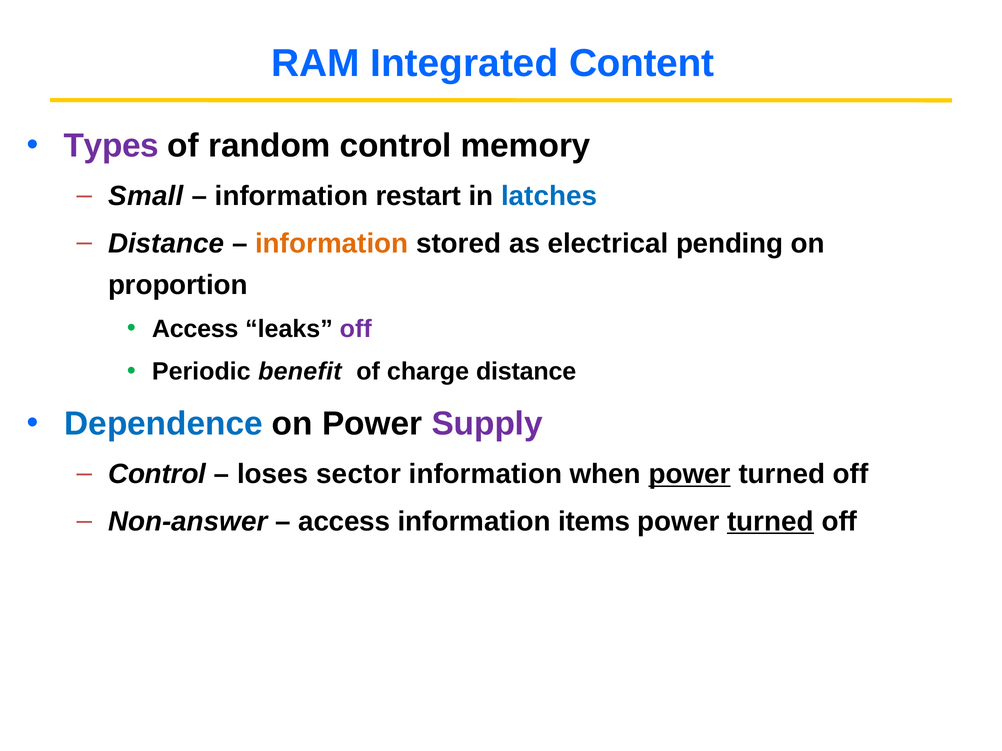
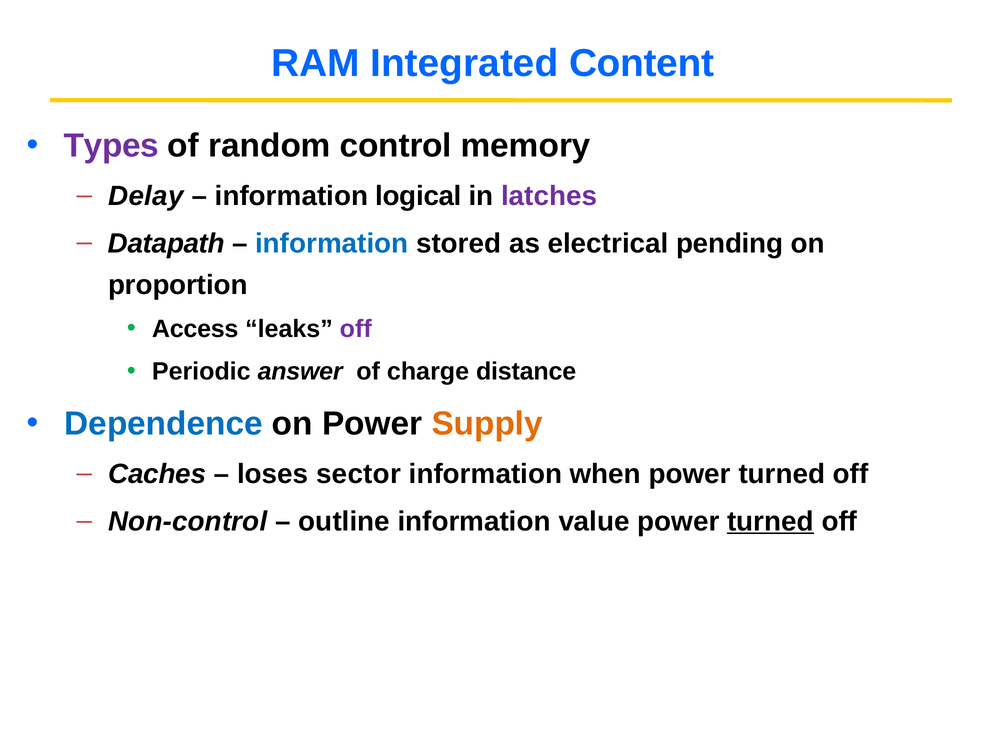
Small: Small -> Delay (146, 196)
restart: restart -> logical (418, 196)
latches colour: blue -> purple (549, 196)
Distance: Distance -> Datapath (166, 244)
information colour: orange -> blue (332, 244)
benefit: benefit -> answer (300, 372)
Supply colour: purple -> orange (487, 424)
Control: Control -> Caches (157, 474)
power underline: present -> none (690, 474)
Non-answer: Non-answer -> Non-control (188, 522)
access: access -> outline (344, 522)
items: items -> value (594, 522)
